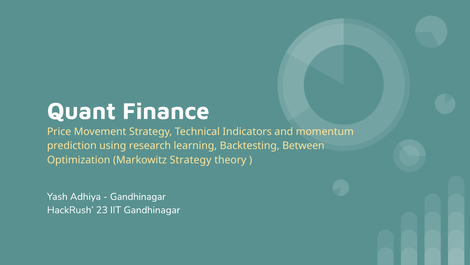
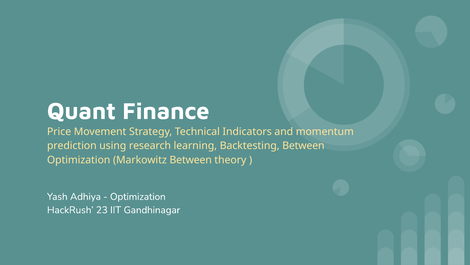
Markowitz Strategy: Strategy -> Between (191, 160)
Gandhinagar: Gandhinagar -> Optimization (138, 196)
